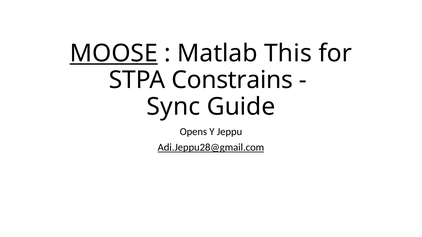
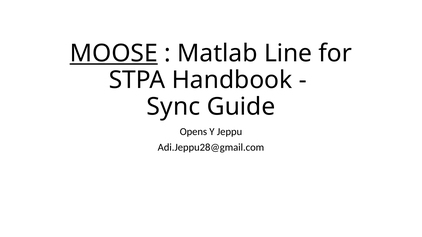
This: This -> Line (288, 54)
Constrains: Constrains -> Handbook (232, 80)
Adi.Jeppu28@gmail.com underline: present -> none (211, 148)
